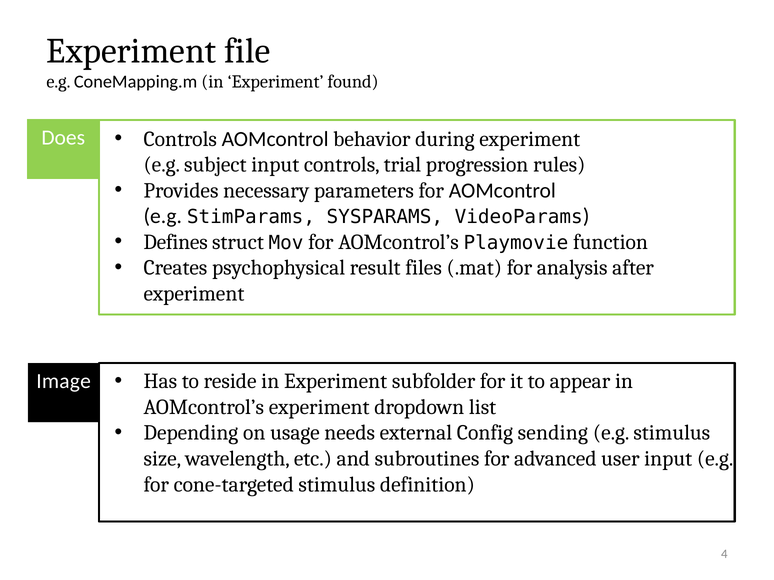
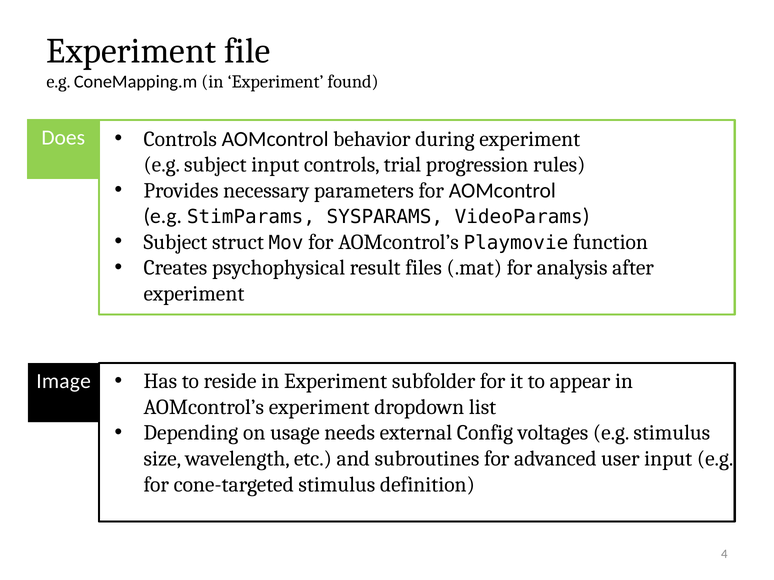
Defines: Defines -> Subject (175, 242)
sending: sending -> voltages (553, 433)
